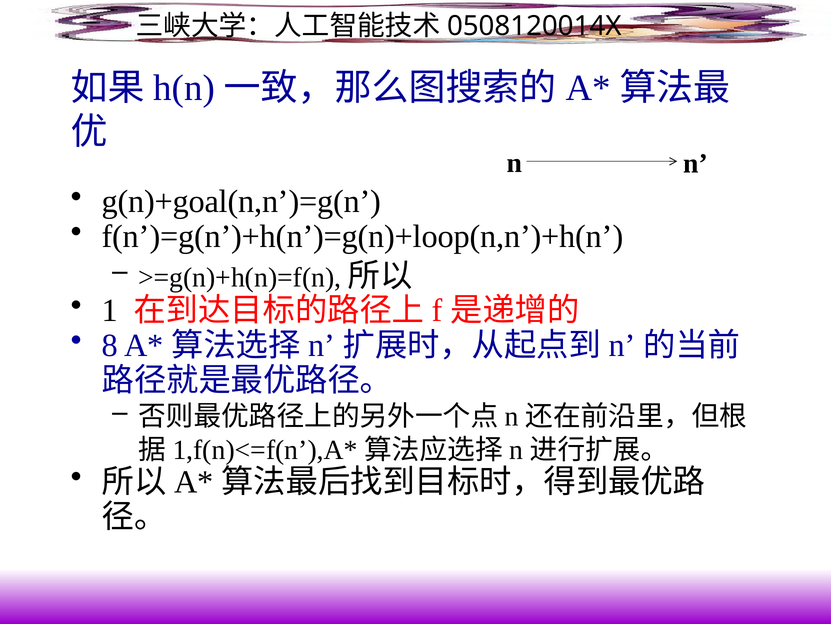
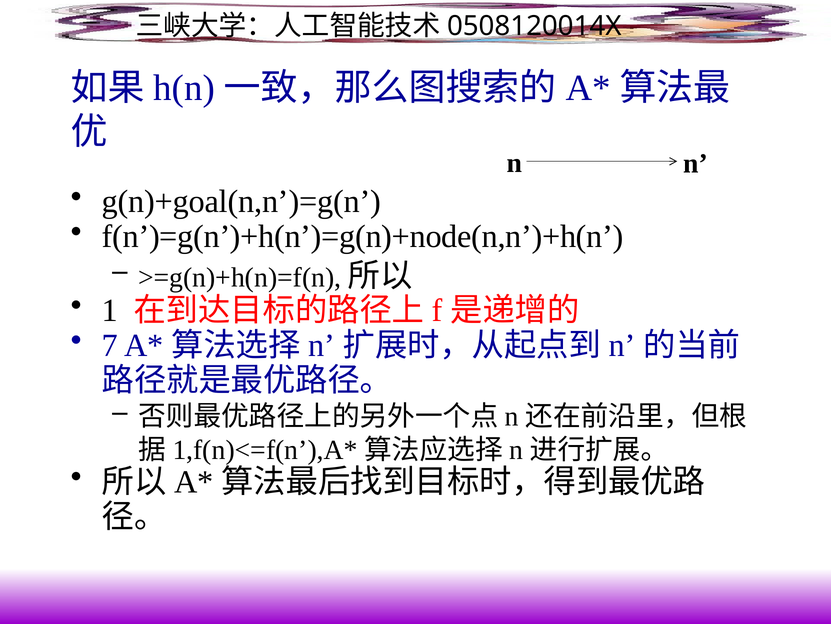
f(n’)=g(n’)+h(n’)=g(n)+loop(n,n’)+h(n: f(n’)=g(n’)+h(n’)=g(n)+loop(n,n’)+h(n -> f(n’)=g(n’)+h(n’)=g(n)+node(n,n’)+h(n (363, 236)
8: 8 -> 7 (110, 345)
